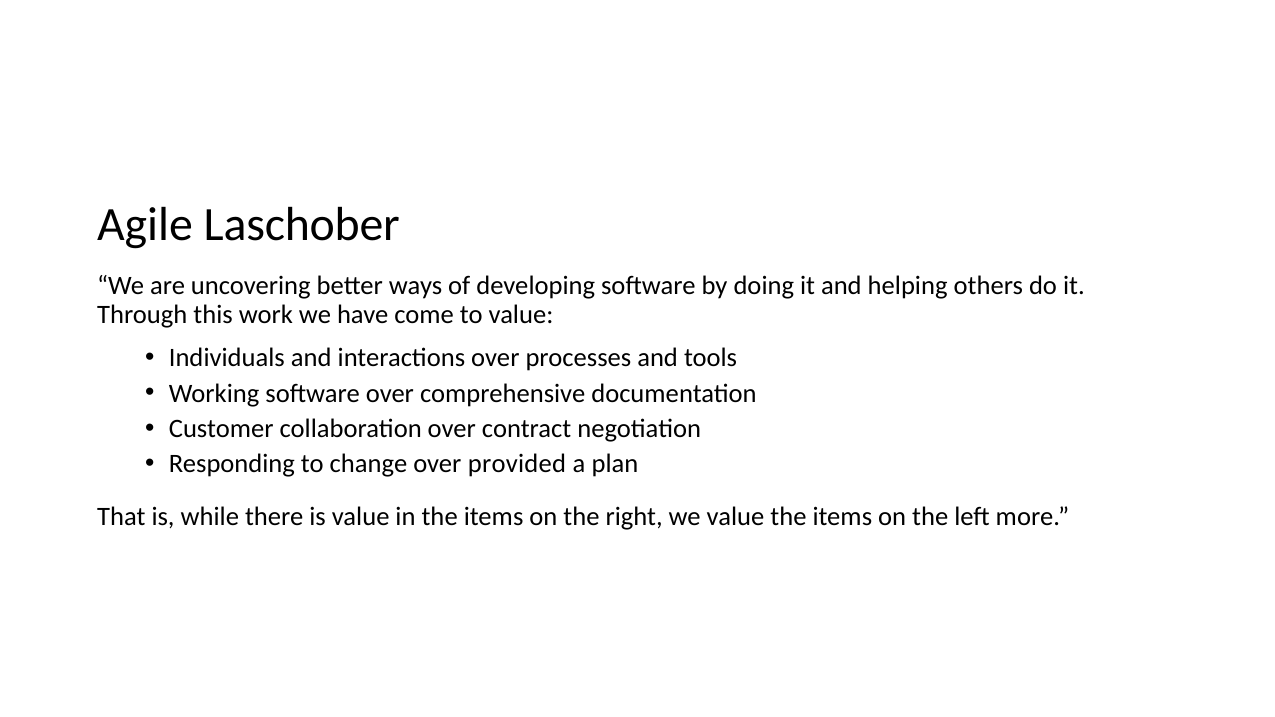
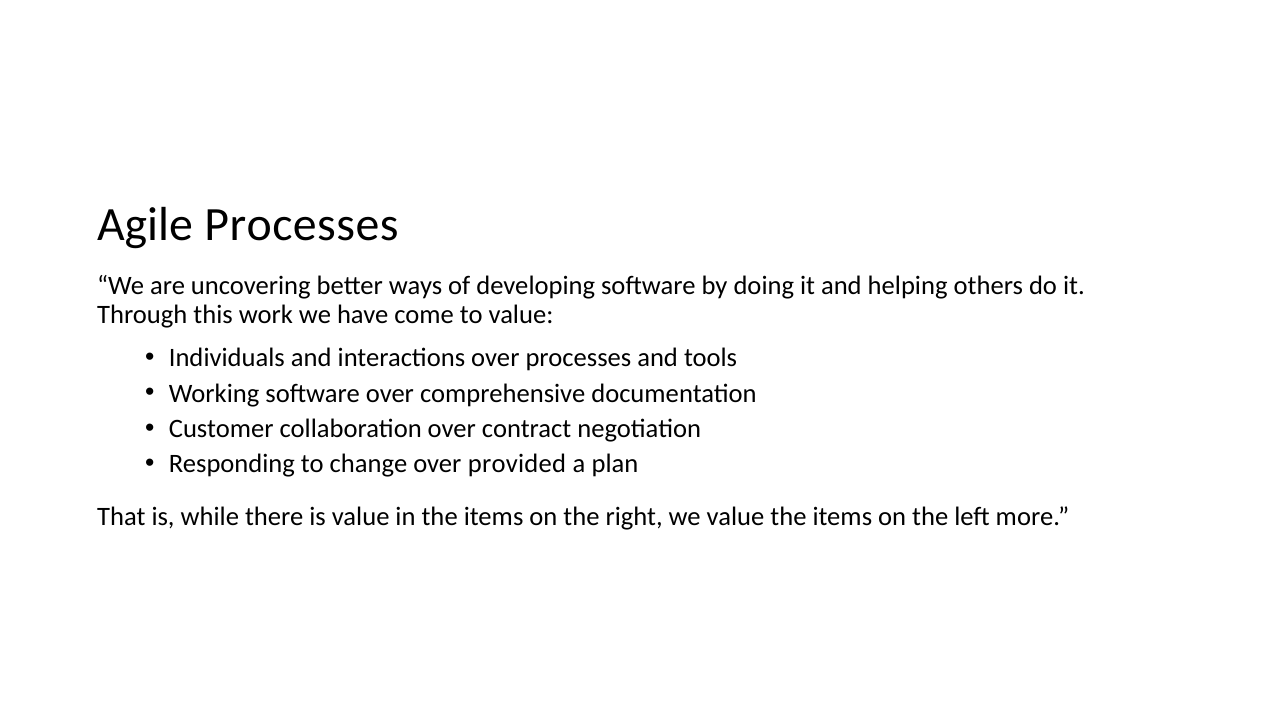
Agile Laschober: Laschober -> Processes (301, 224)
